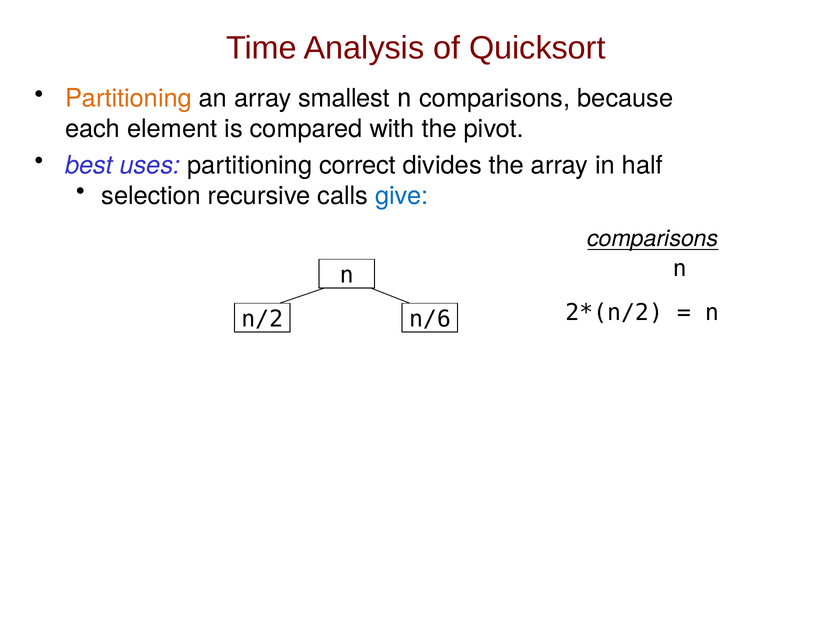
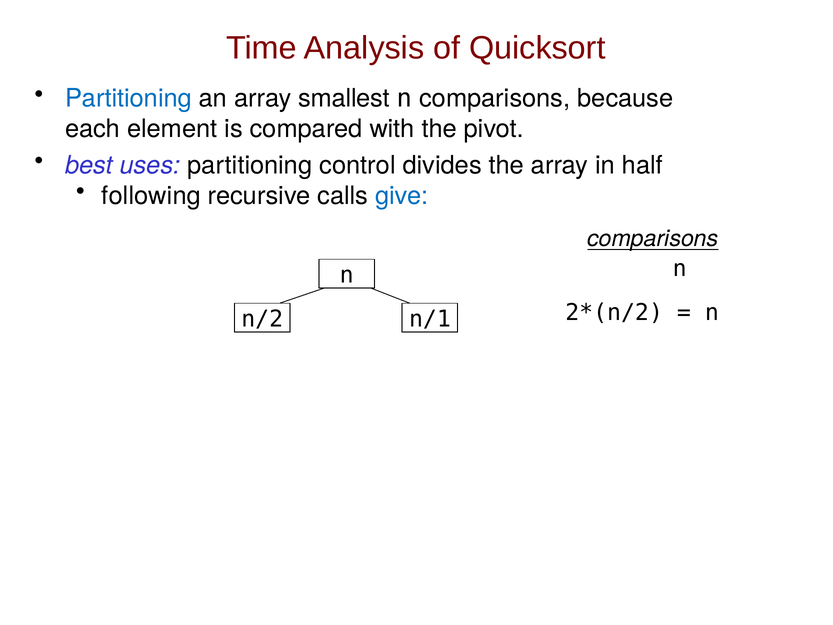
Partitioning colour: orange -> blue (128, 98)
correct: correct -> control (358, 165)
selection: selection -> following (151, 196)
n/6: n/6 -> n/1 (430, 319)
